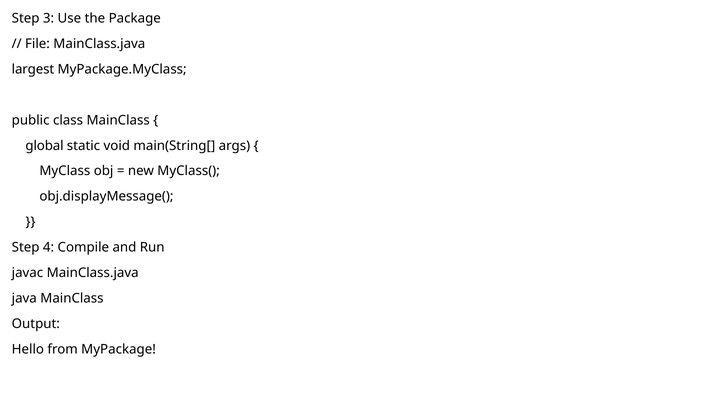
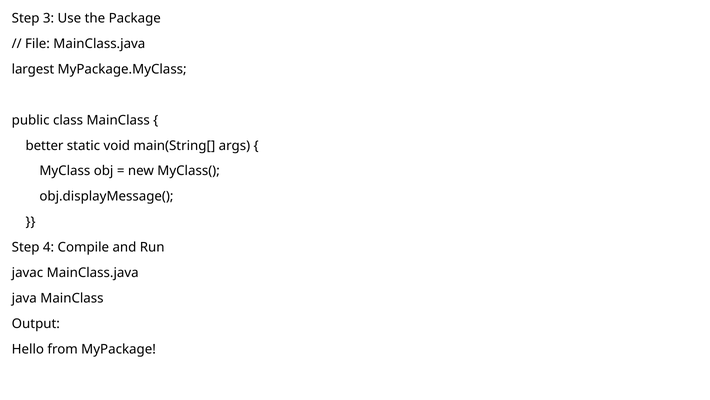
global: global -> better (45, 145)
